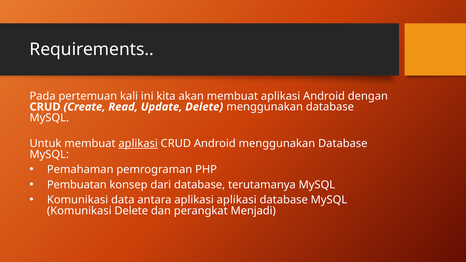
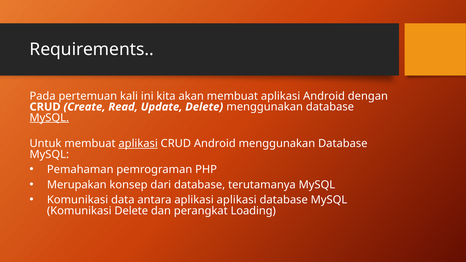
MySQL underline: none -> present (49, 118)
Pembuatan: Pembuatan -> Merupakan (77, 185)
Menjadi: Menjadi -> Loading (253, 211)
